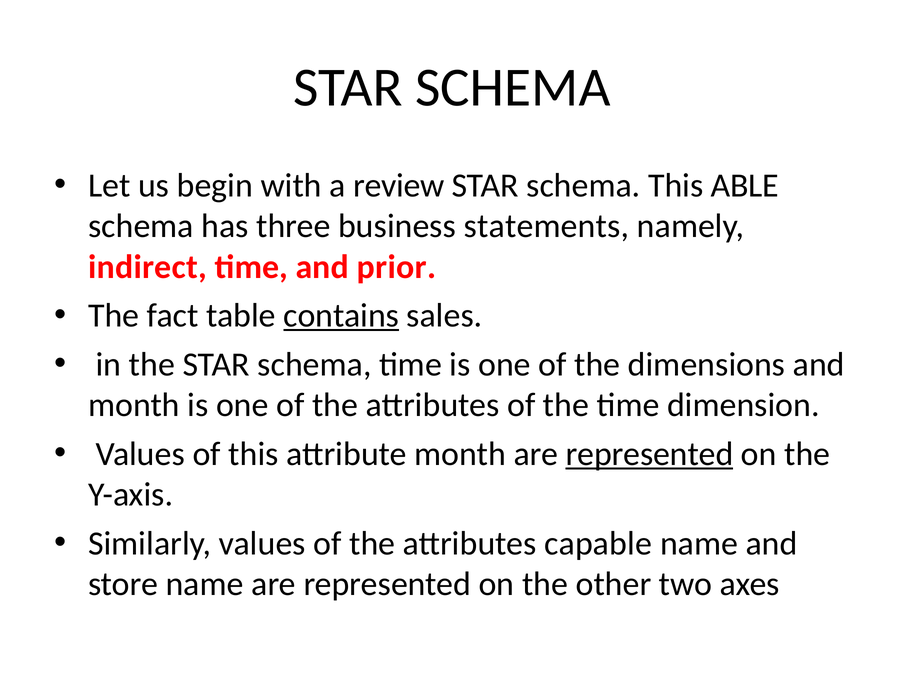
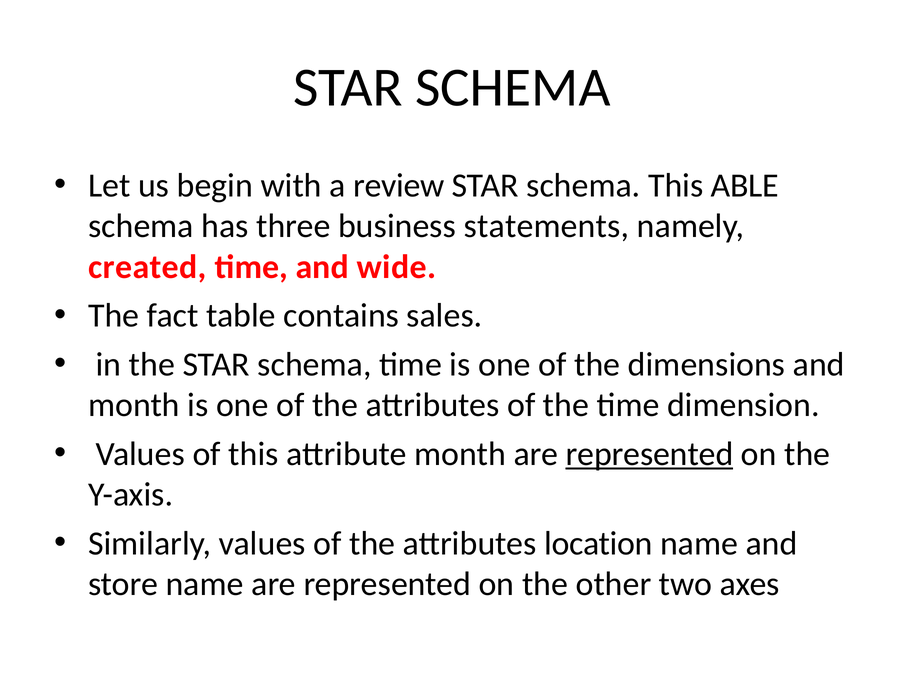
indirect: indirect -> created (147, 267)
prior: prior -> wide (396, 267)
contains underline: present -> none (341, 316)
capable: capable -> location (598, 543)
